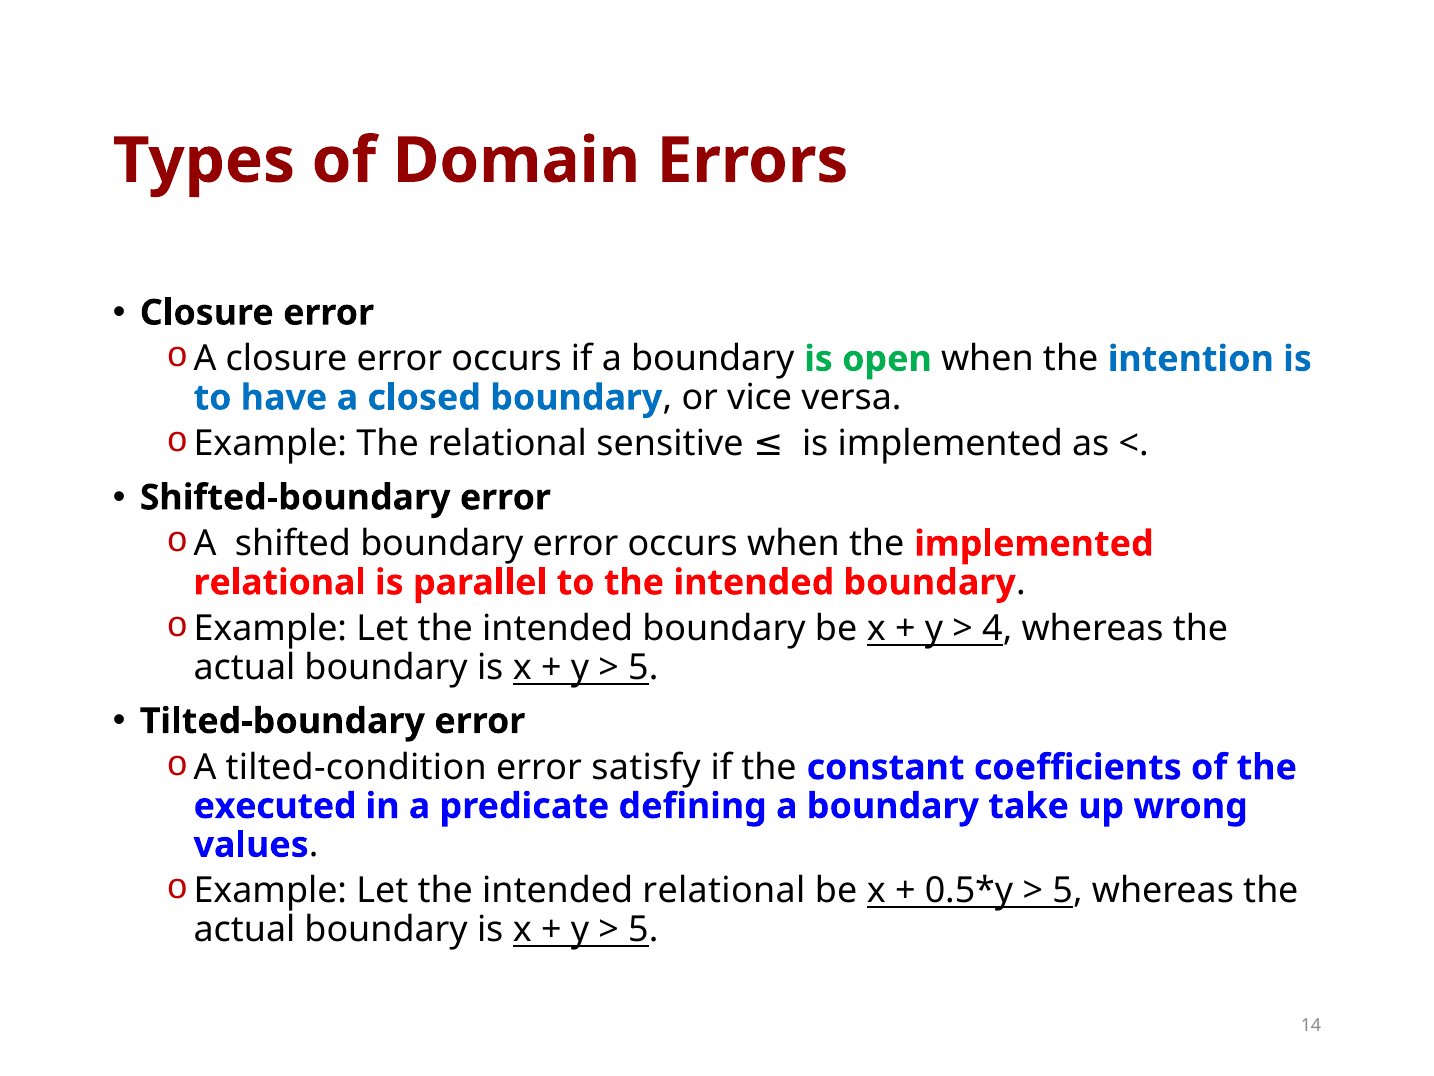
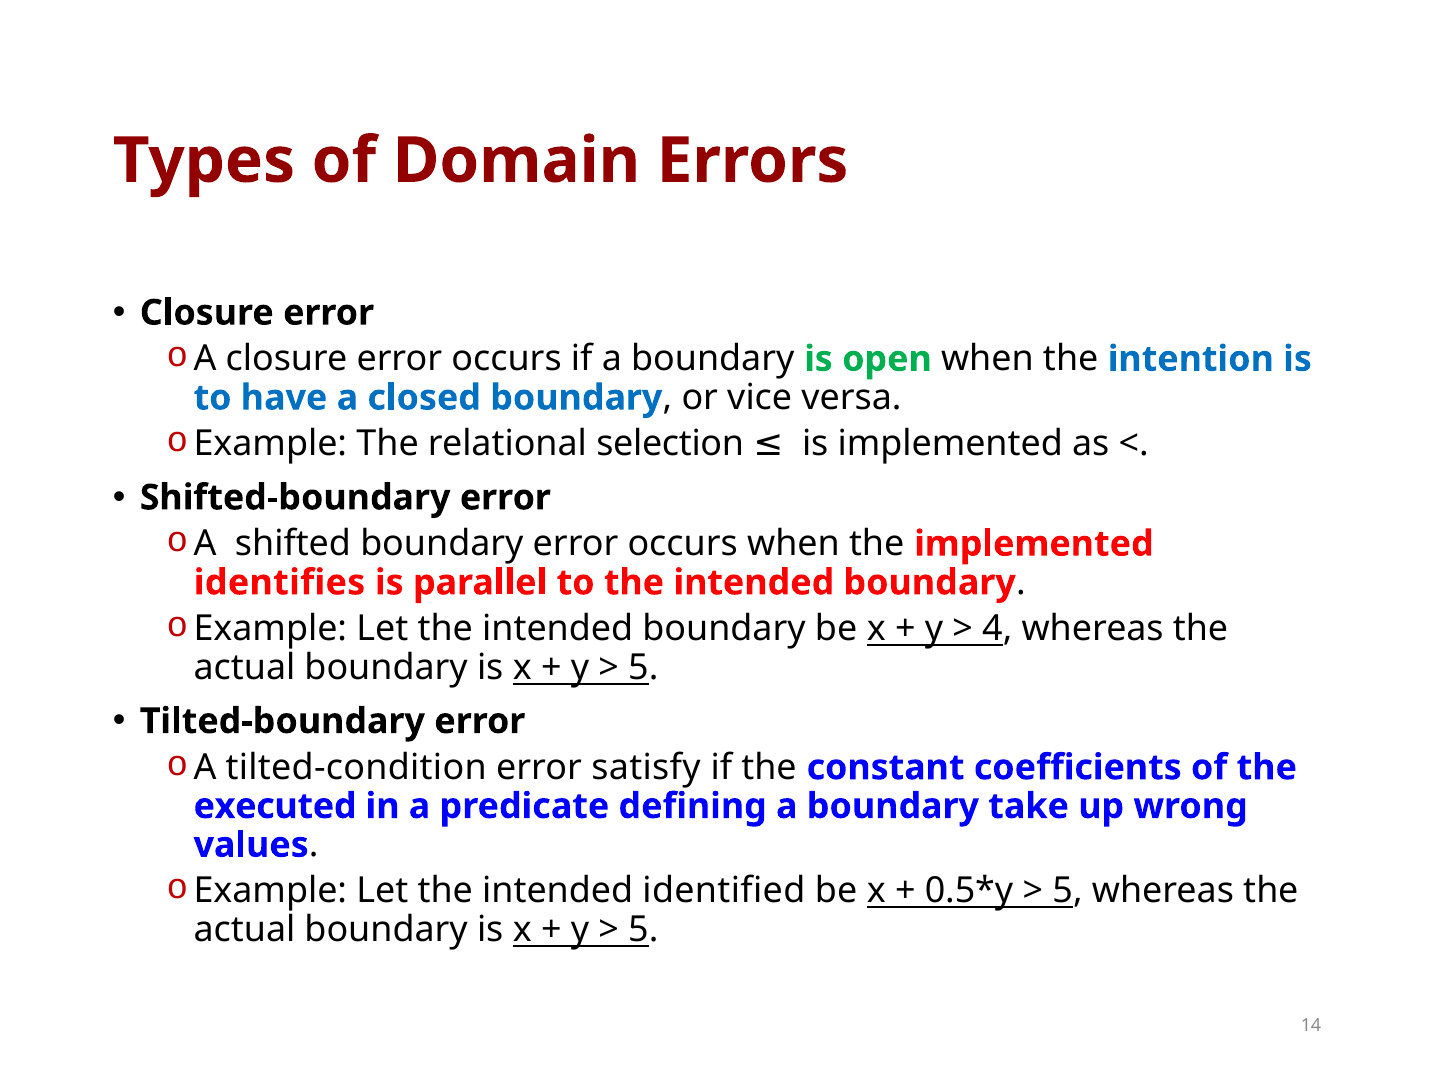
sensitive: sensitive -> selection (670, 444)
relational: relational -> identifies (279, 582)
intended relational: relational -> identified (724, 891)
